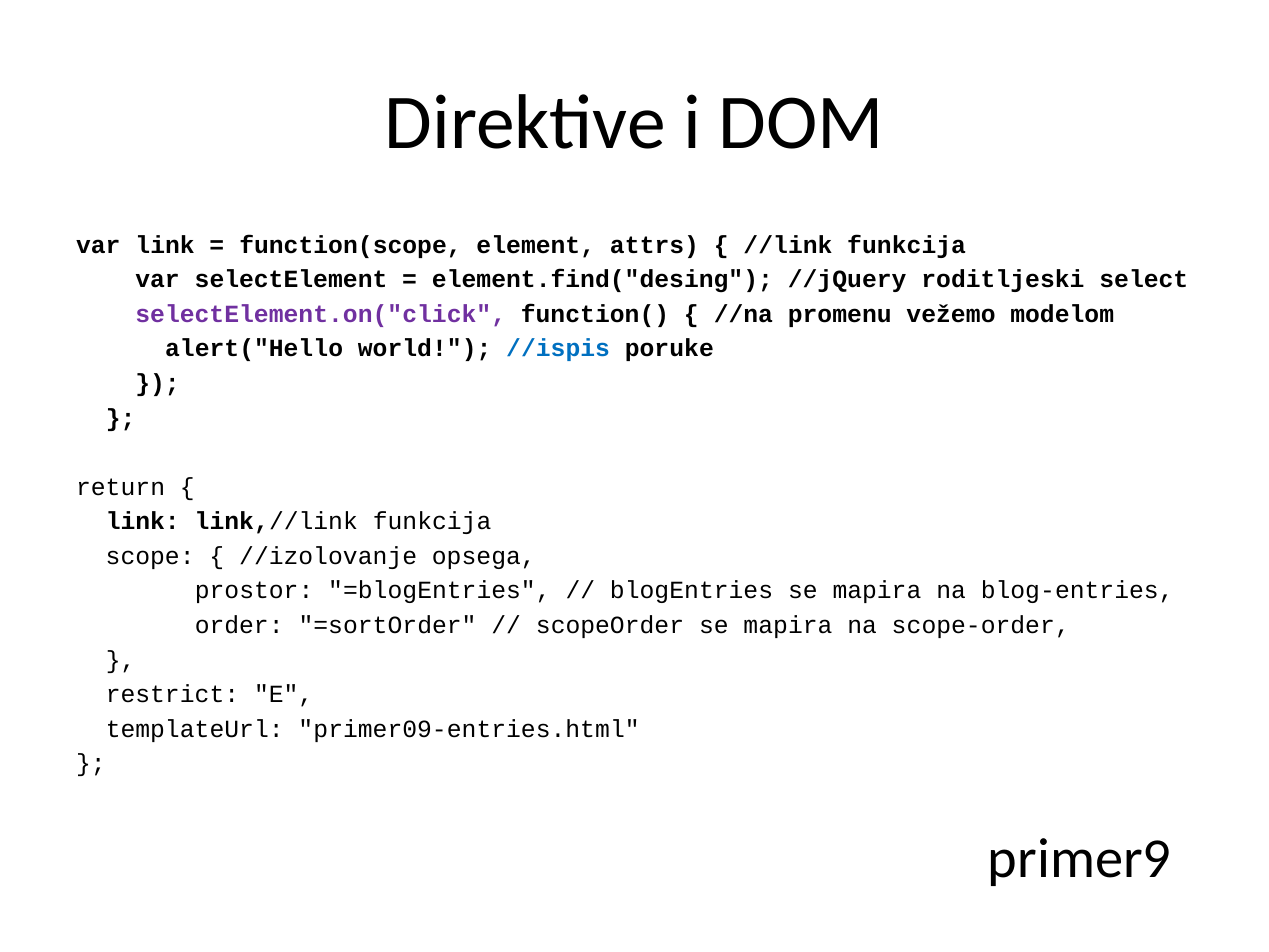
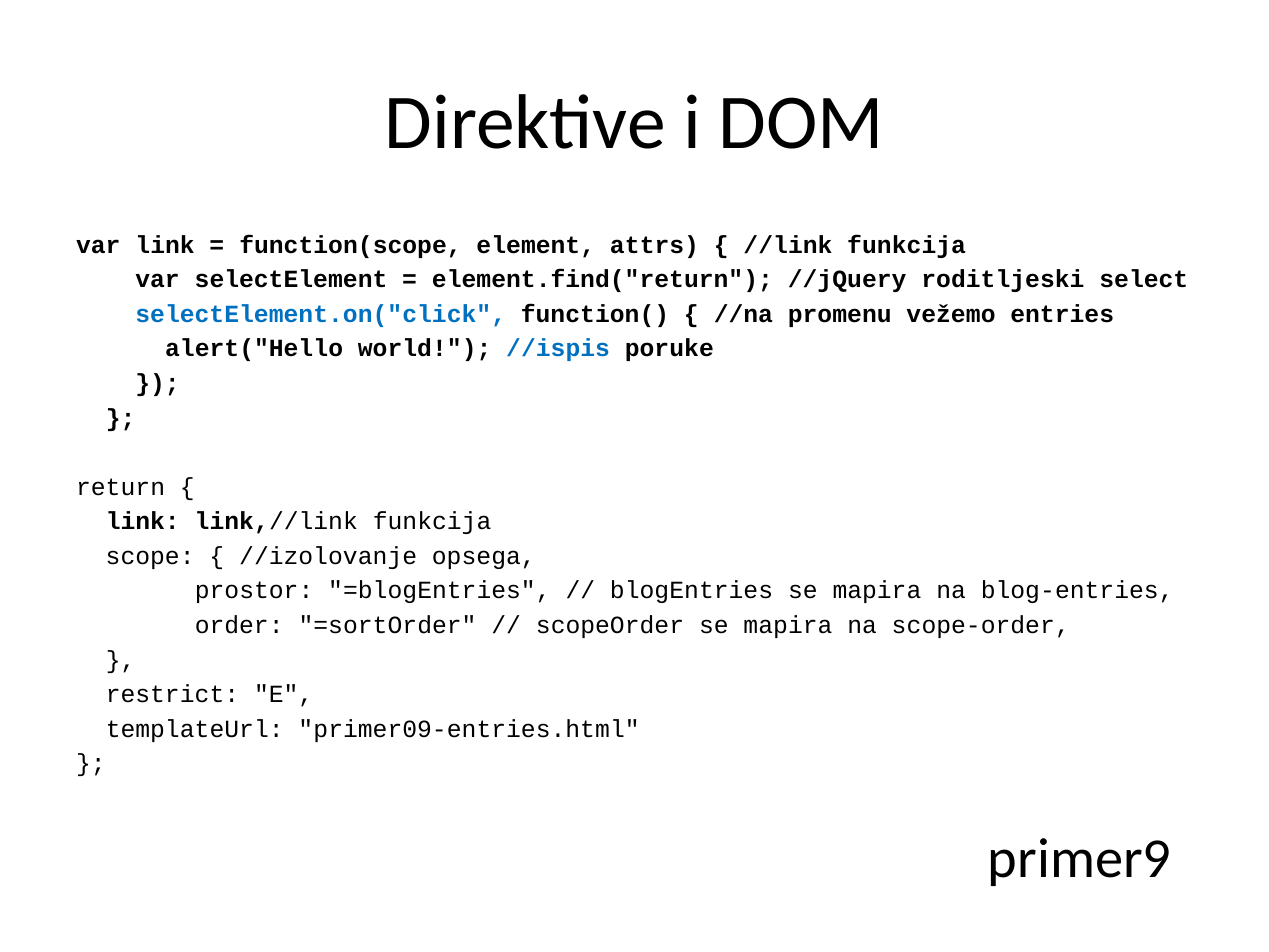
element.find("desing: element.find("desing -> element.find("return (602, 280)
selectElement.on("click colour: purple -> blue (321, 314)
modelom: modelom -> entries (1062, 314)
